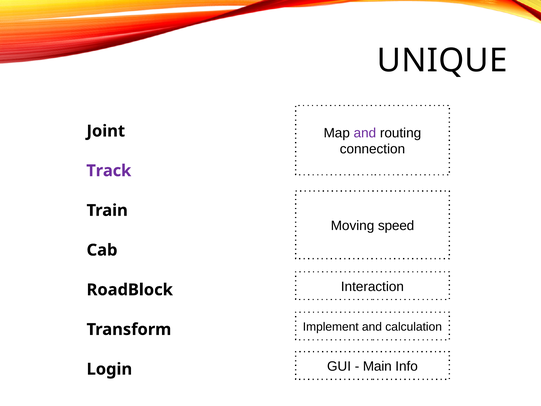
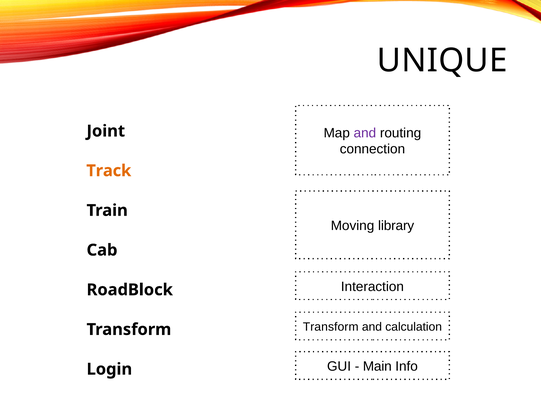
Track colour: purple -> orange (109, 171)
speed: speed -> library (396, 226)
Implement: Implement -> Transform (331, 327)
